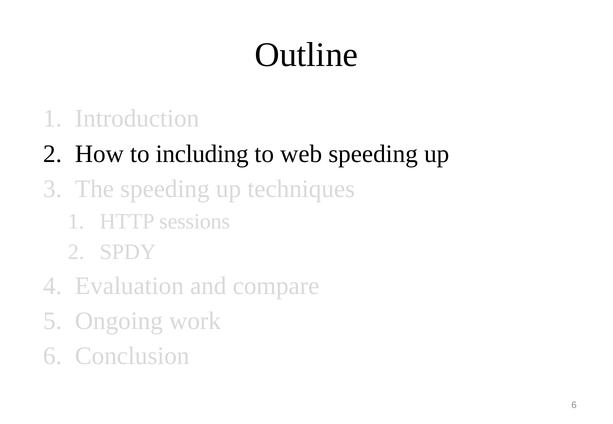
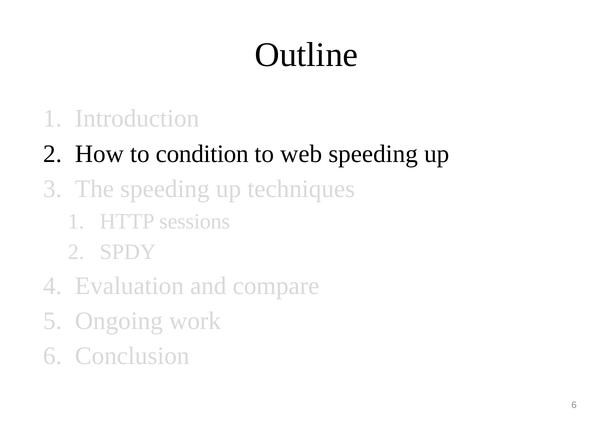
including: including -> condition (202, 154)
